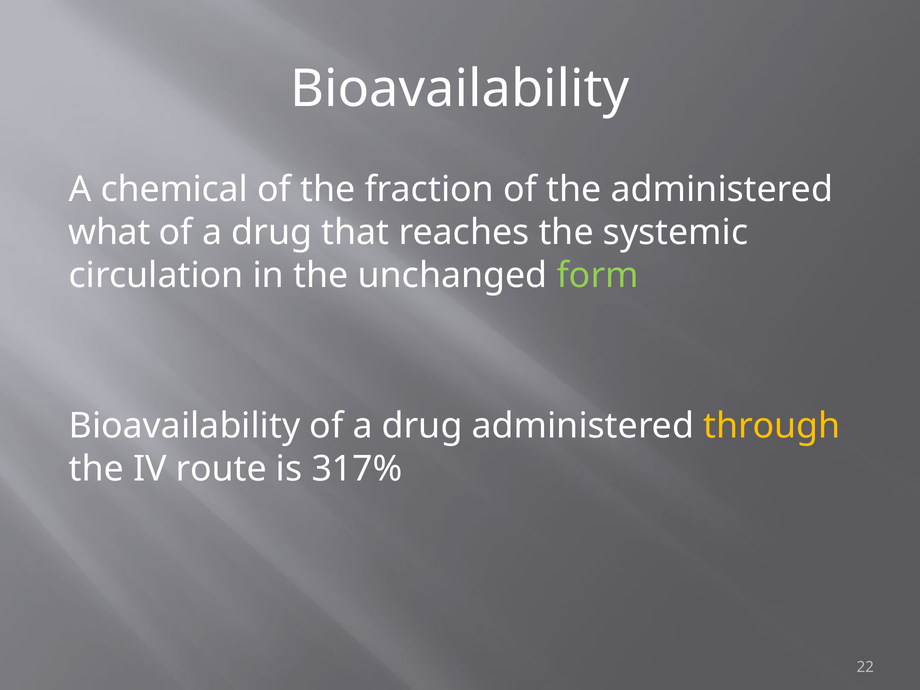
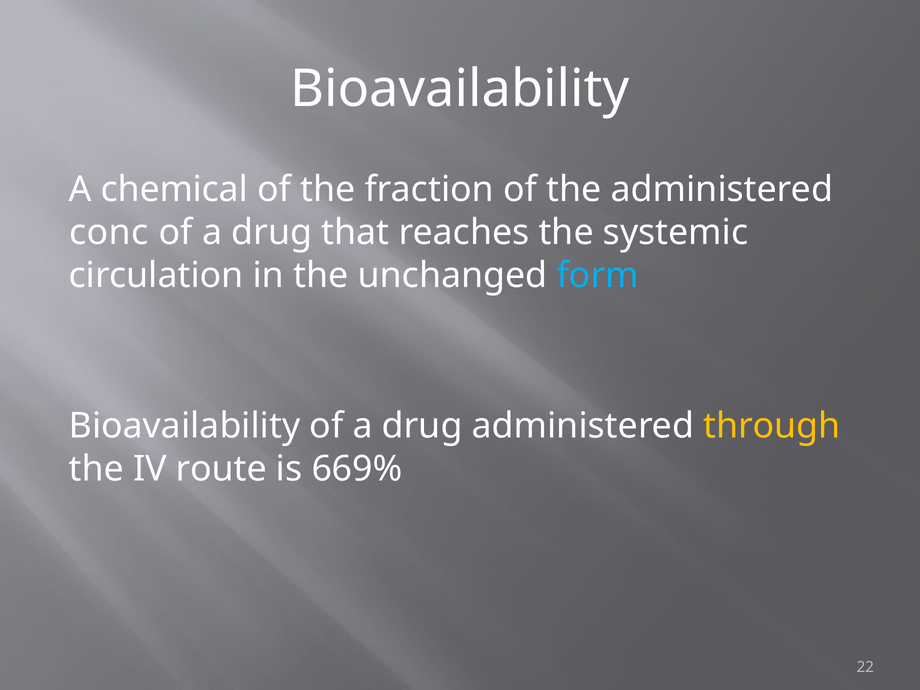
what: what -> conc (109, 232)
form colour: light green -> light blue (598, 275)
317%: 317% -> 669% (357, 469)
